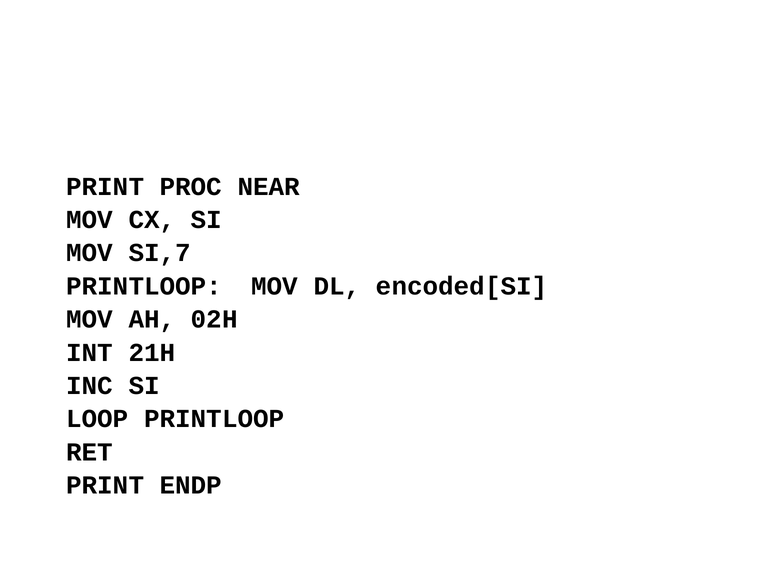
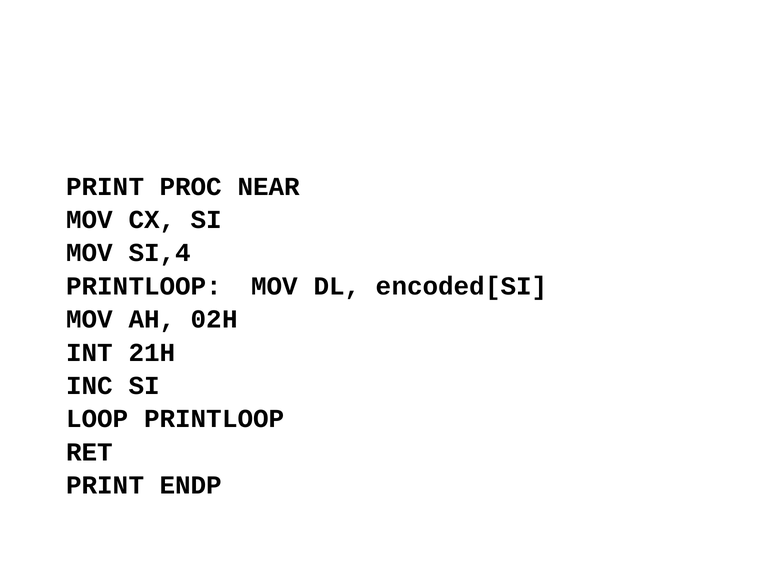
SI,7: SI,7 -> SI,4 (160, 253)
